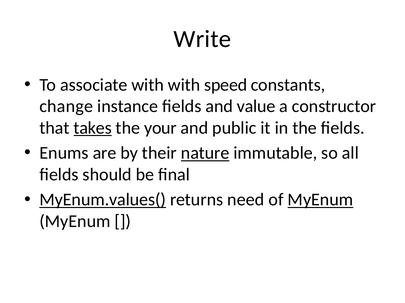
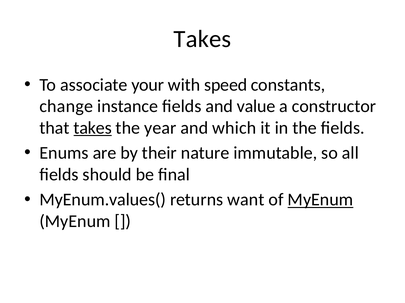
Write: Write -> Takes (202, 39)
associate with: with -> your (148, 85)
your: your -> year (160, 128)
public: public -> which (234, 128)
nature underline: present -> none (205, 153)
MyEnum.values( underline: present -> none (103, 200)
need: need -> want (246, 200)
